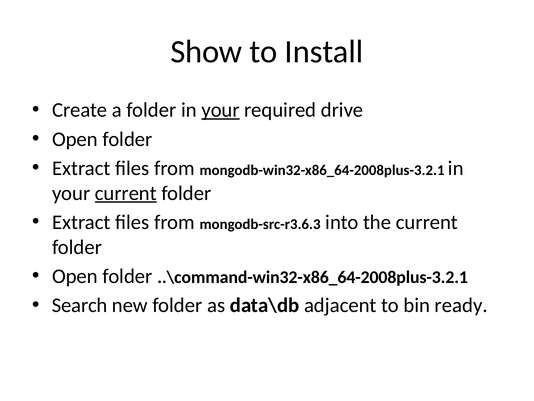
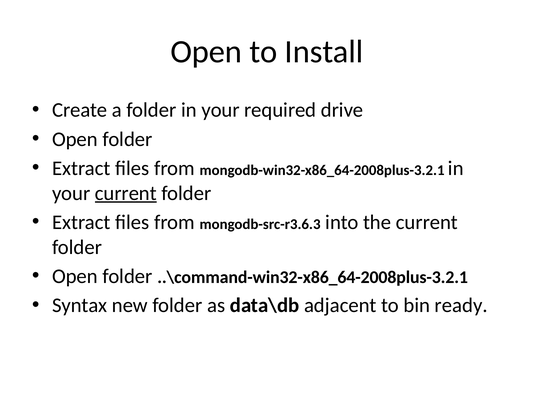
Show: Show -> Open (206, 52)
your underline: present -> none (221, 110)
Search: Search -> Syntax (80, 305)
